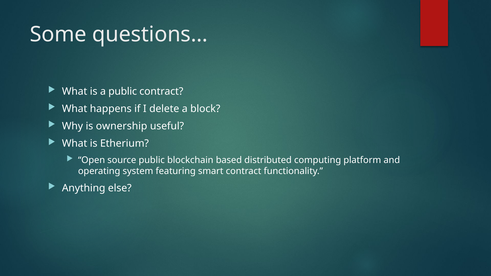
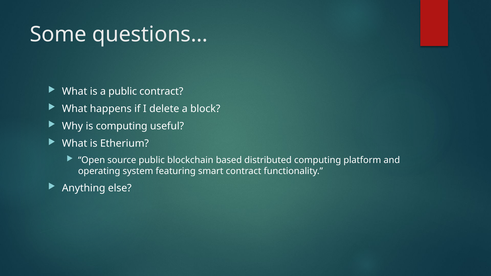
is ownership: ownership -> computing (122, 126)
